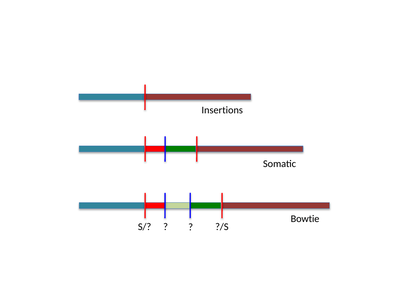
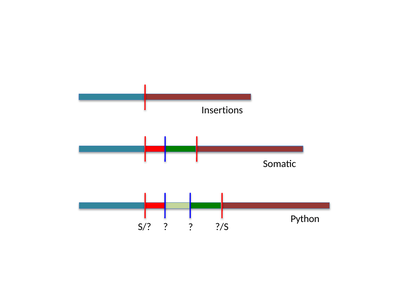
Bowtie: Bowtie -> Python (305, 219)
